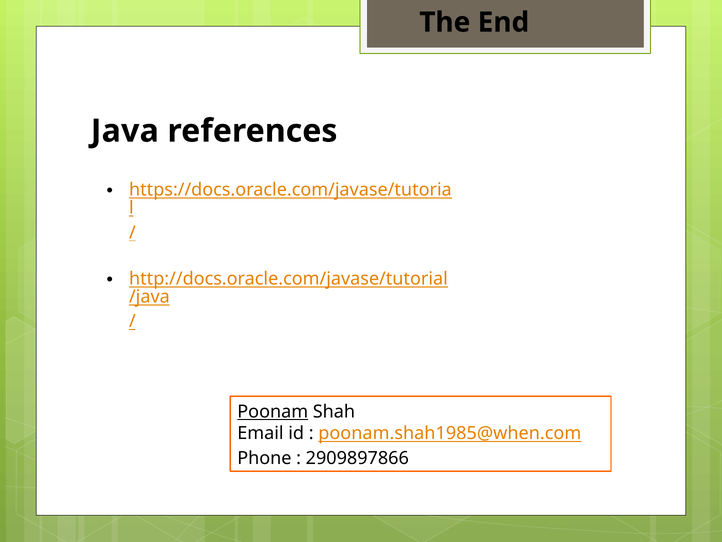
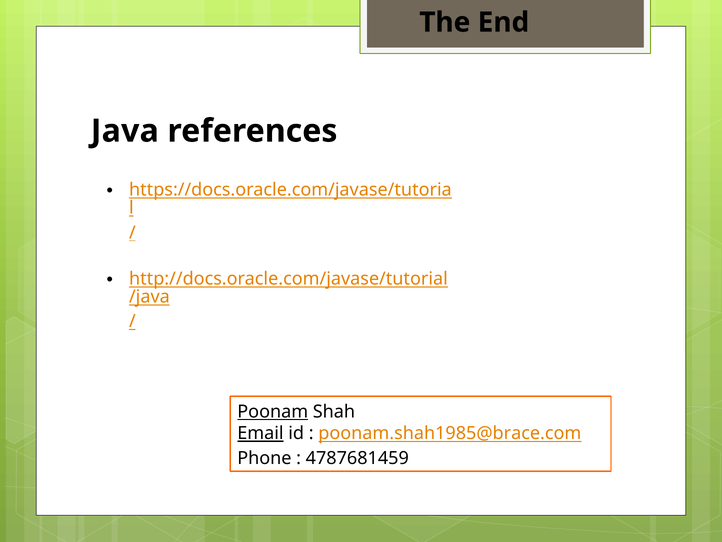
Email underline: none -> present (260, 433)
poonam.shah1985@when.com: poonam.shah1985@when.com -> poonam.shah1985@brace.com (450, 433)
2909897866: 2909897866 -> 4787681459 (357, 458)
